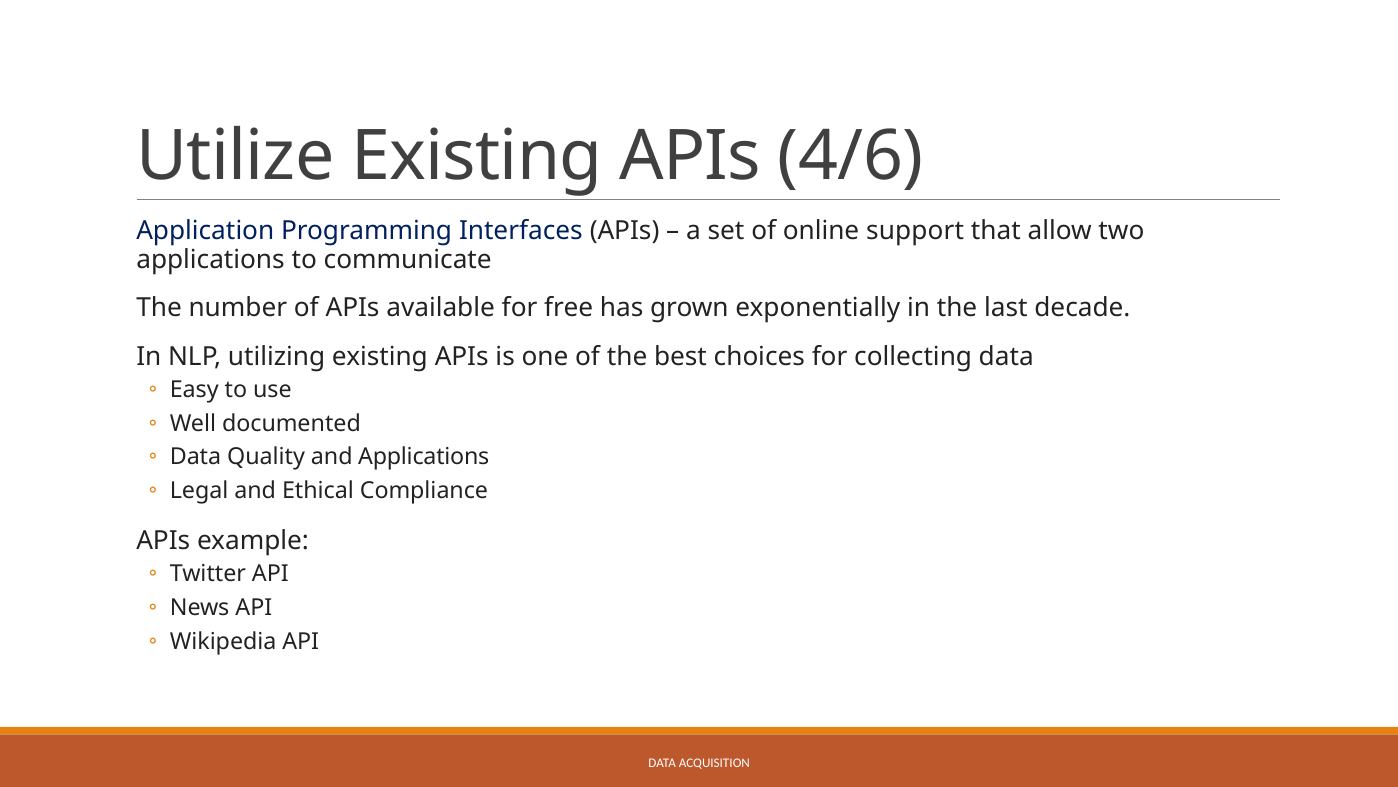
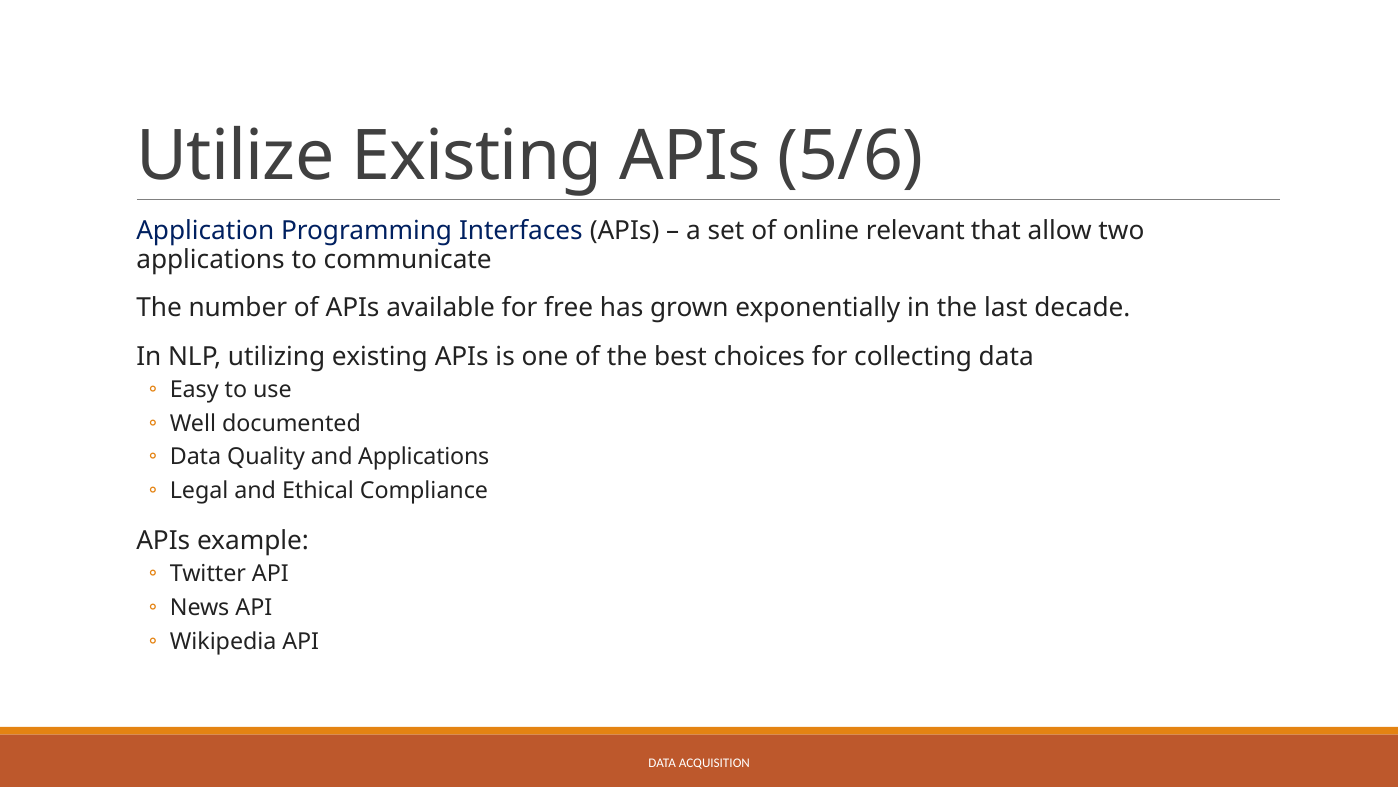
4/6: 4/6 -> 5/6 (851, 157)
support: support -> relevant (915, 231)
